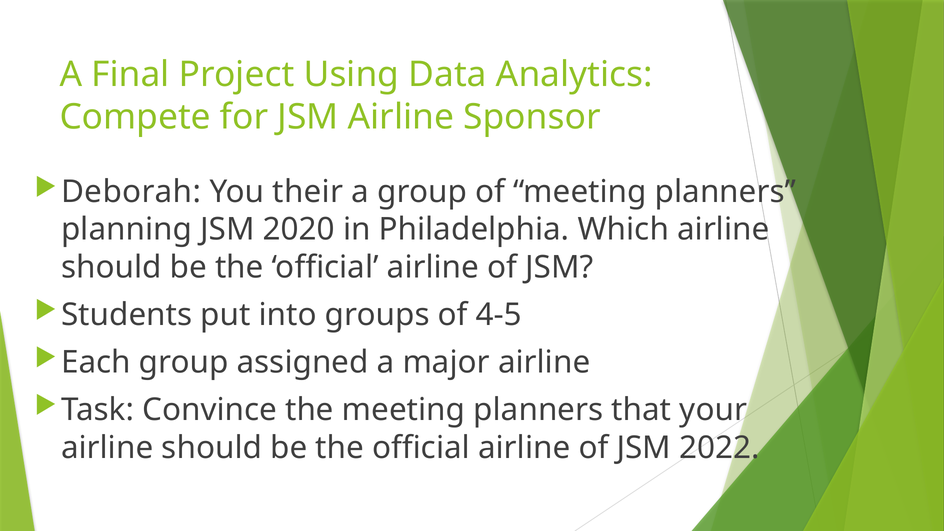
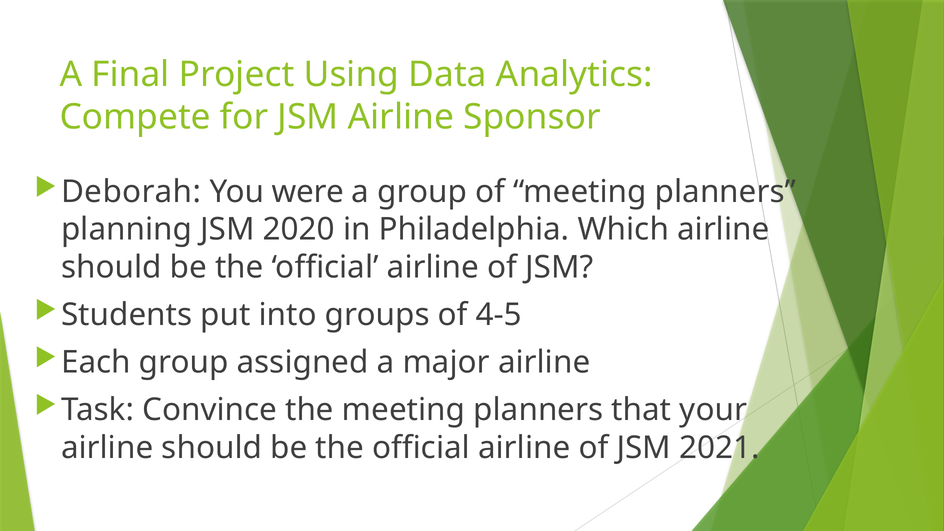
their: their -> were (308, 192)
2022: 2022 -> 2021 (720, 448)
